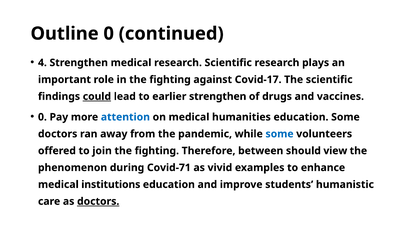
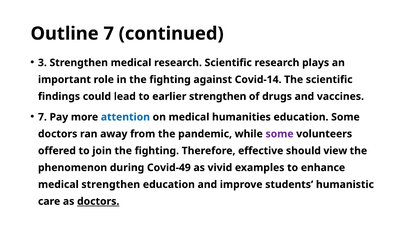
Outline 0: 0 -> 7 (109, 34)
4: 4 -> 3 (42, 63)
Covid-17: Covid-17 -> Covid-14 (258, 80)
could underline: present -> none (97, 96)
0: 0 -> 7 (42, 117)
some colour: blue -> purple (280, 134)
between: between -> effective (261, 151)
Covid-71: Covid-71 -> Covid-49 (169, 168)
medical institutions: institutions -> strengthen (111, 185)
